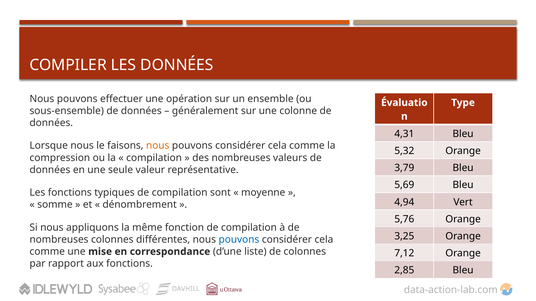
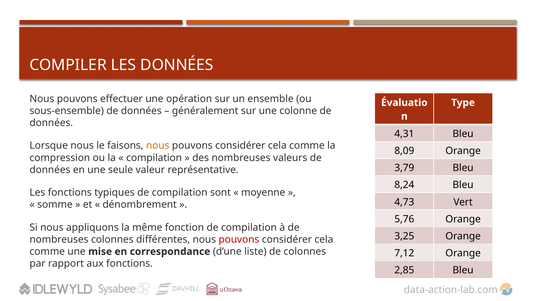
5,32: 5,32 -> 8,09 (404, 151)
5,69: 5,69 -> 8,24 (404, 185)
4,94: 4,94 -> 4,73 (404, 202)
pouvons colour: blue -> red (239, 240)
